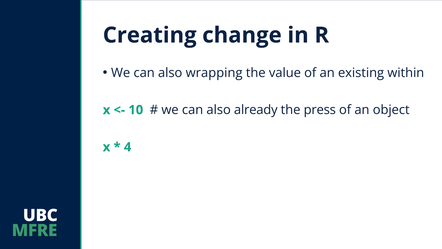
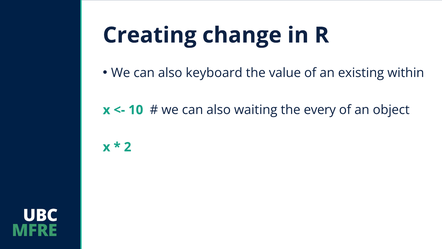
wrapping: wrapping -> keyboard (214, 73)
already: already -> waiting (256, 110)
press: press -> every (320, 110)
4: 4 -> 2 (128, 147)
